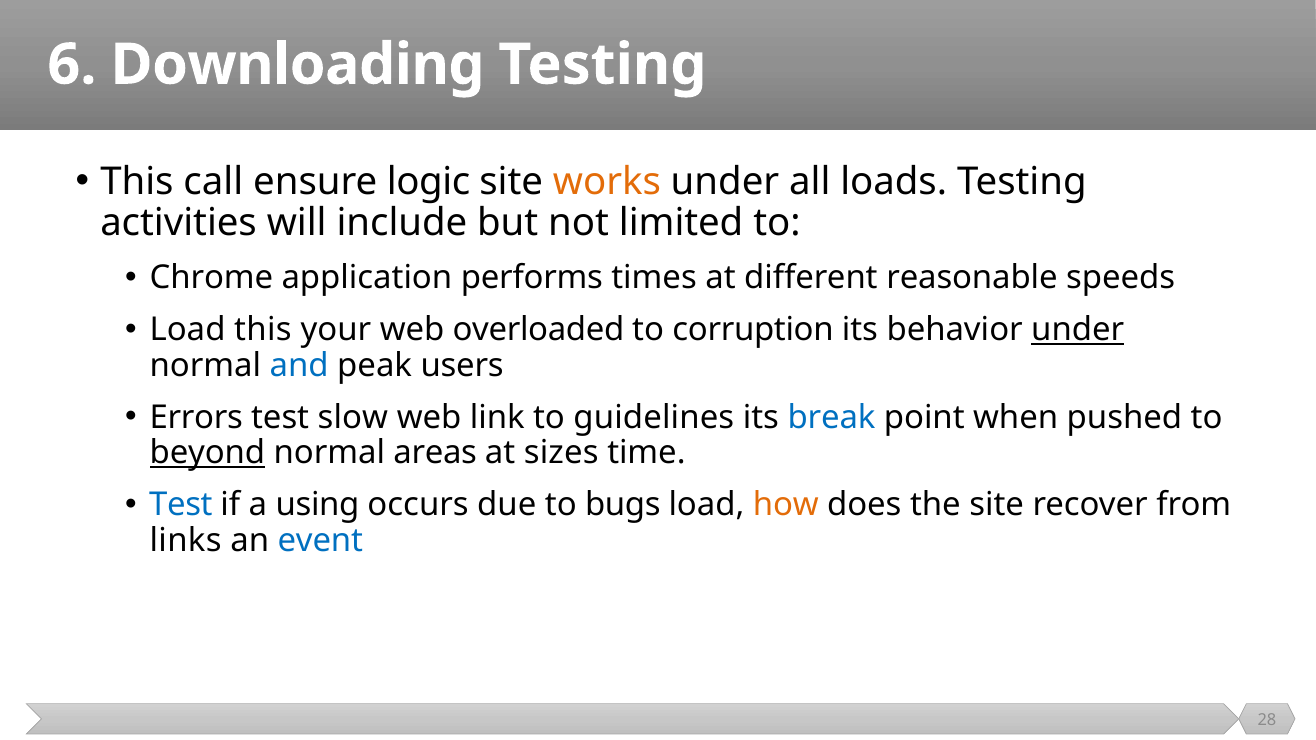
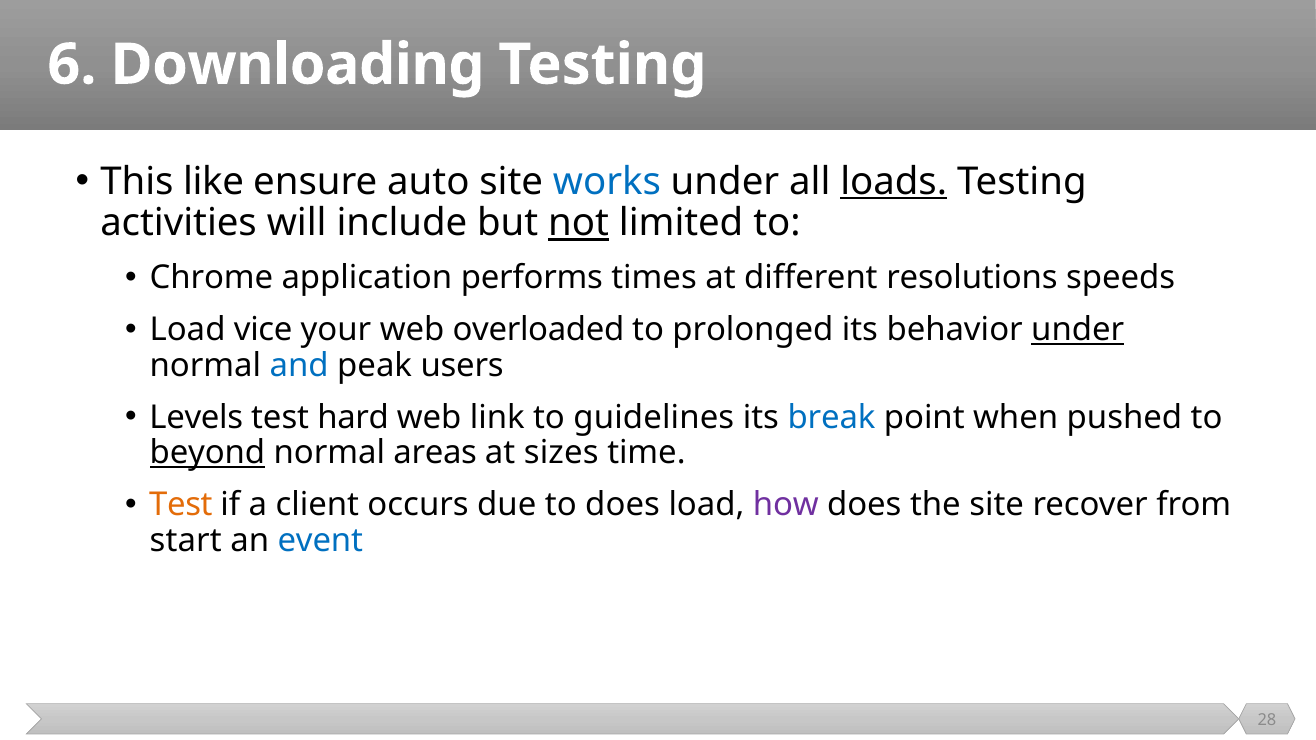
call: call -> like (214, 182)
logic: logic -> auto (428, 182)
works colour: orange -> blue (607, 182)
loads underline: none -> present (894, 182)
not underline: none -> present (579, 223)
reasonable: reasonable -> resolutions (972, 278)
Load this: this -> vice (263, 330)
corruption: corruption -> prolonged (753, 330)
Errors: Errors -> Levels (196, 418)
slow: slow -> hard (353, 418)
Test colour: blue -> orange (181, 505)
using: using -> client (317, 505)
to bugs: bugs -> does (623, 505)
how colour: orange -> purple (786, 505)
links: links -> start (186, 541)
